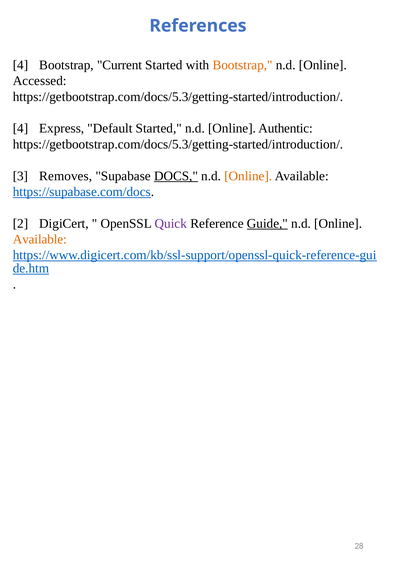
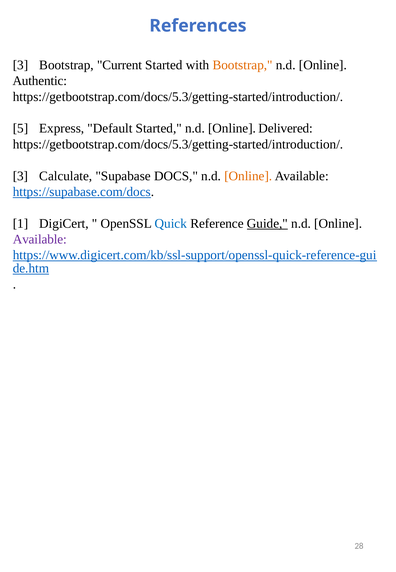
4: 4 -> 3 (20, 65)
Accessed: Accessed -> Authentic (40, 81)
4: 4 -> 5 (20, 128)
Authentic: Authentic -> Delivered (286, 128)
Removes: Removes -> Calculate (66, 176)
DOCS underline: present -> none (176, 176)
2: 2 -> 1 (20, 223)
Quick colour: purple -> blue (171, 223)
Available colour: orange -> purple (40, 239)
